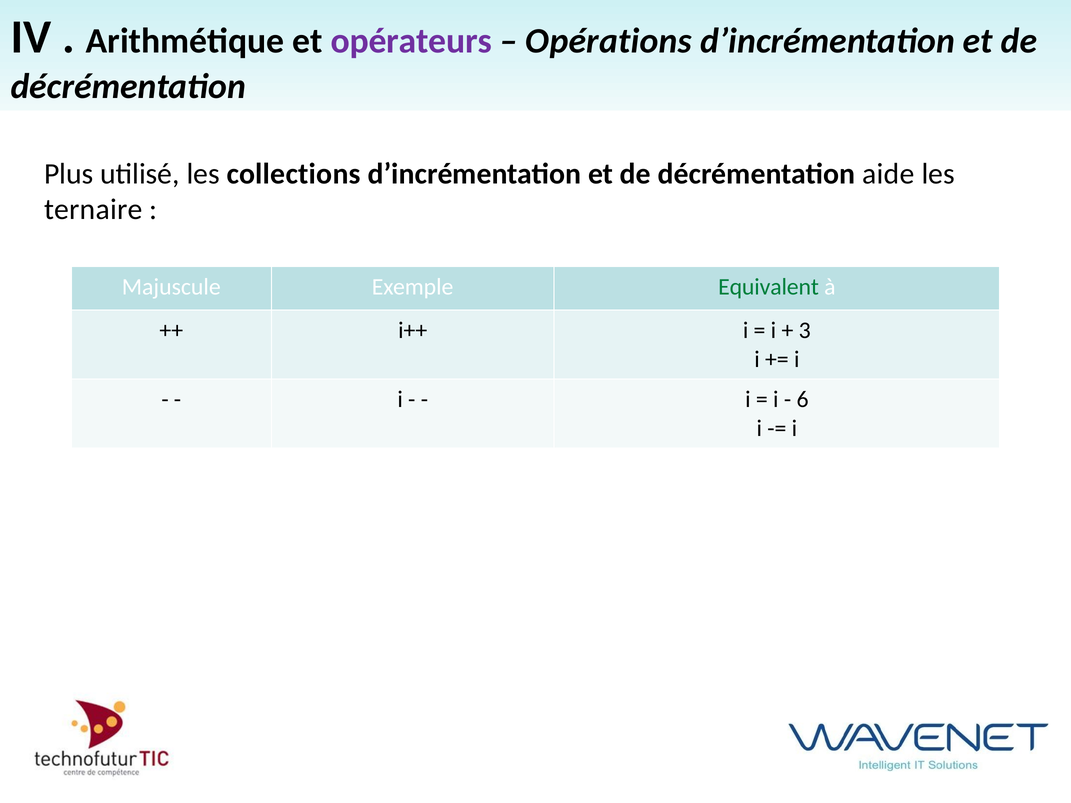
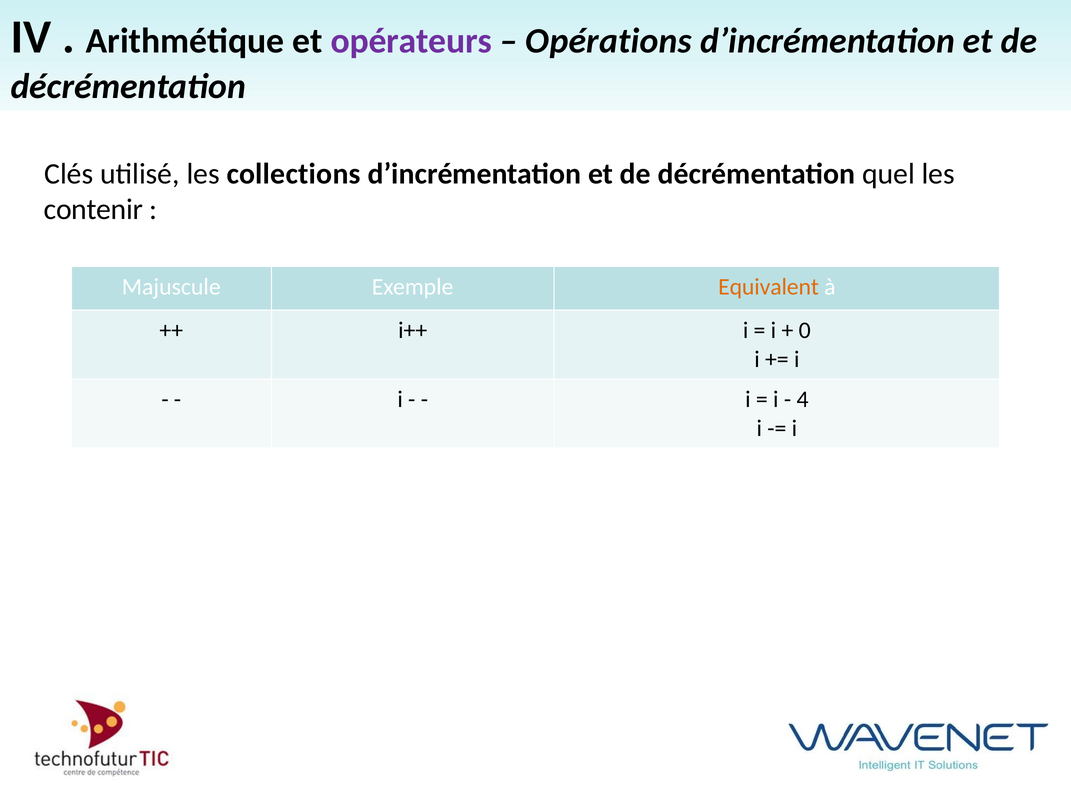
Plus: Plus -> Clés (69, 174)
aide: aide -> quel (889, 174)
ternaire: ternaire -> contenir (93, 210)
Equivalent colour: green -> orange (769, 287)
3: 3 -> 0 (805, 330)
6: 6 -> 4 (803, 399)
